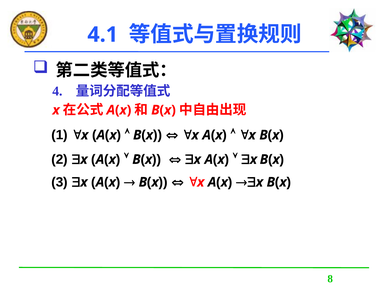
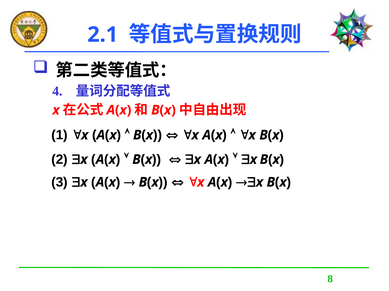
4.1: 4.1 -> 2.1 (103, 35)
